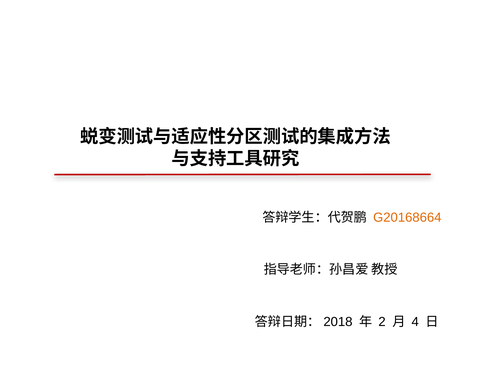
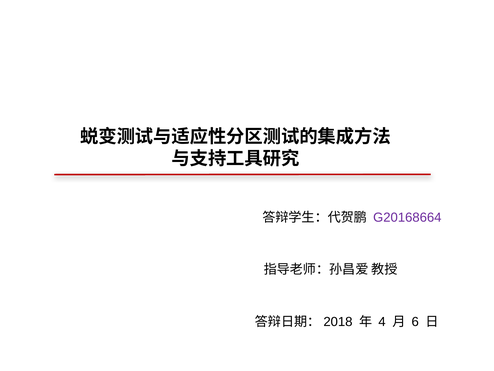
G20168664 colour: orange -> purple (407, 217)
2: 2 -> 4 (382, 321)
4: 4 -> 6 (415, 321)
